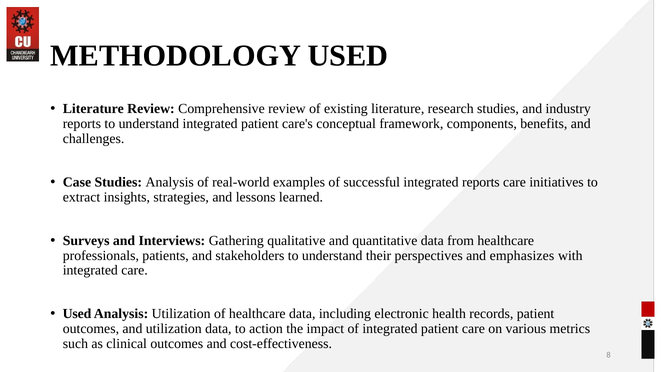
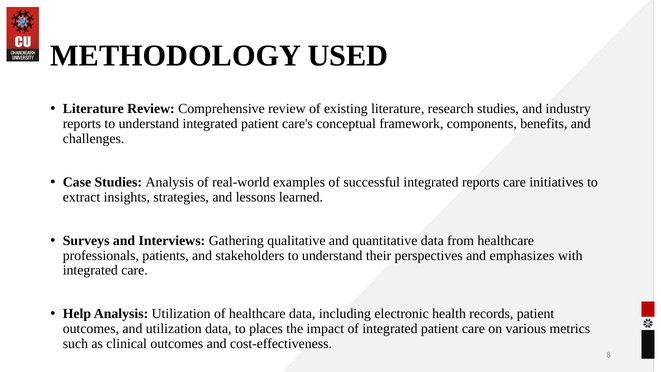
Used: Used -> Help (77, 314)
action: action -> places (266, 329)
